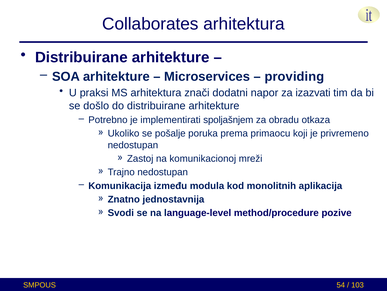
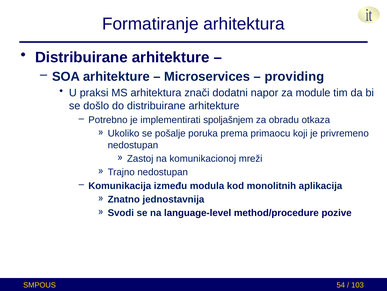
Collaborates: Collaborates -> Formatiranje (150, 24)
izazvati: izazvati -> module (313, 93)
